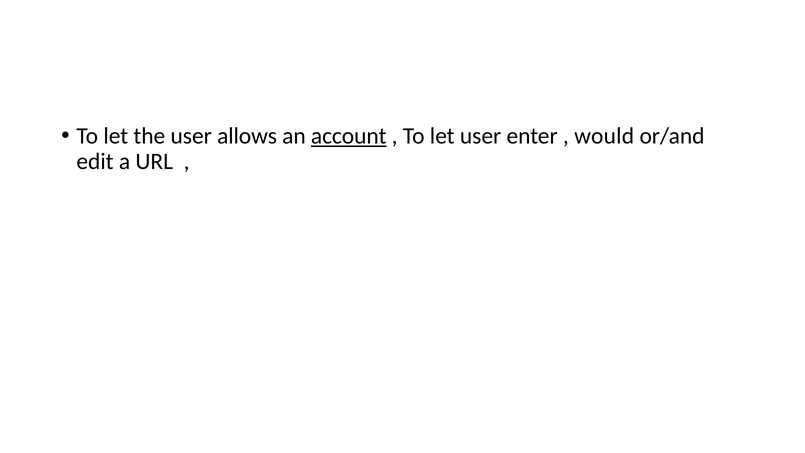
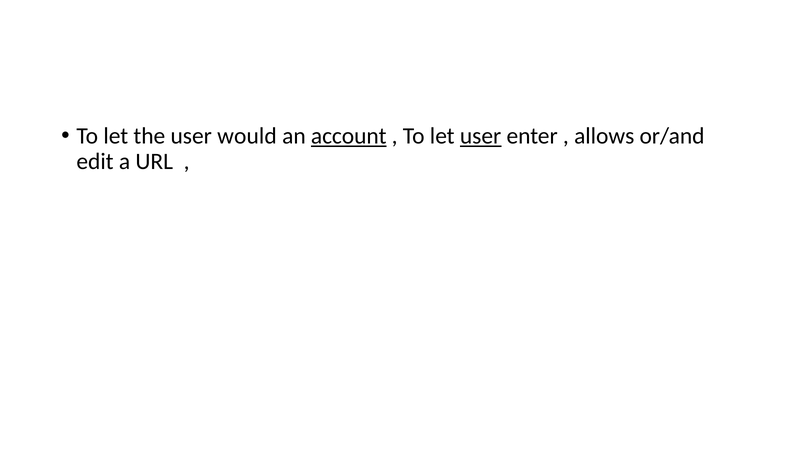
allows: allows -> would (247, 136)
user underline: none -> present (481, 136)
would: would -> allows (604, 136)
